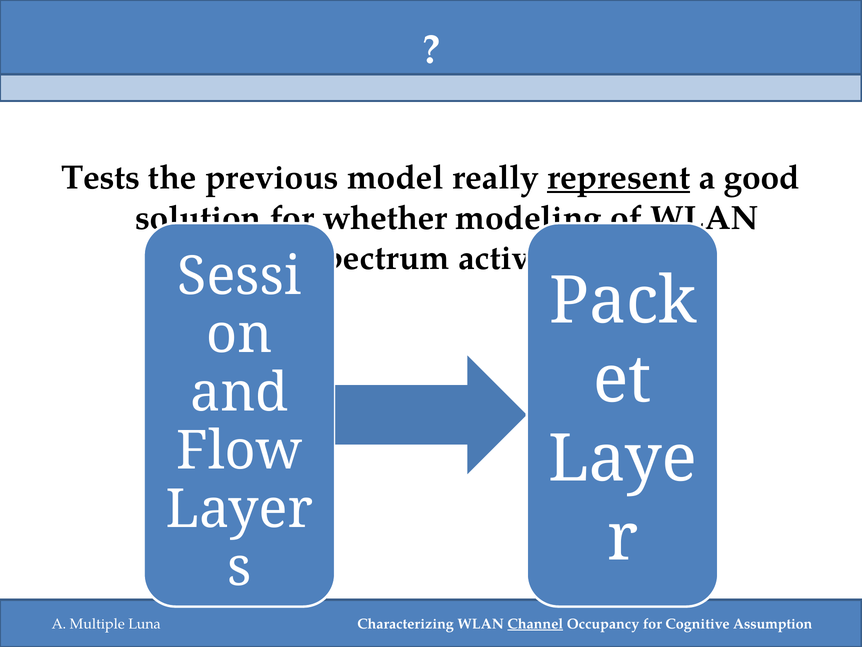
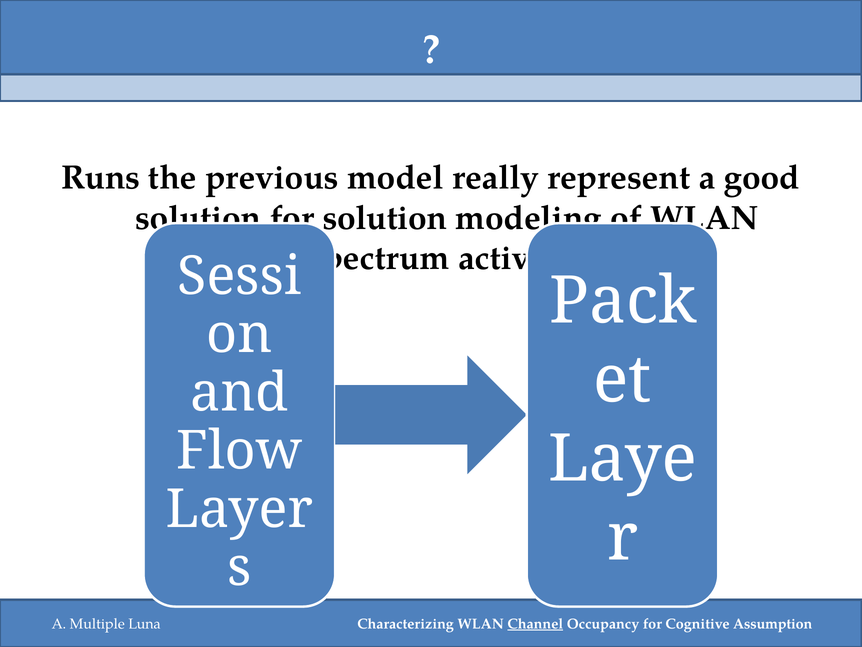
Tests: Tests -> Runs (101, 178)
represent underline: present -> none (619, 178)
whether: whether -> solution (385, 218)
